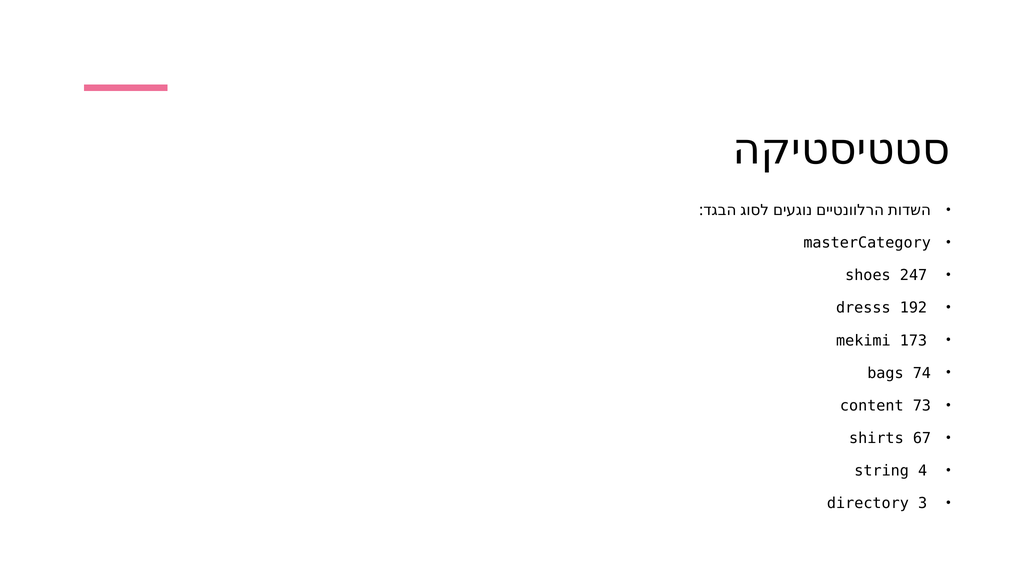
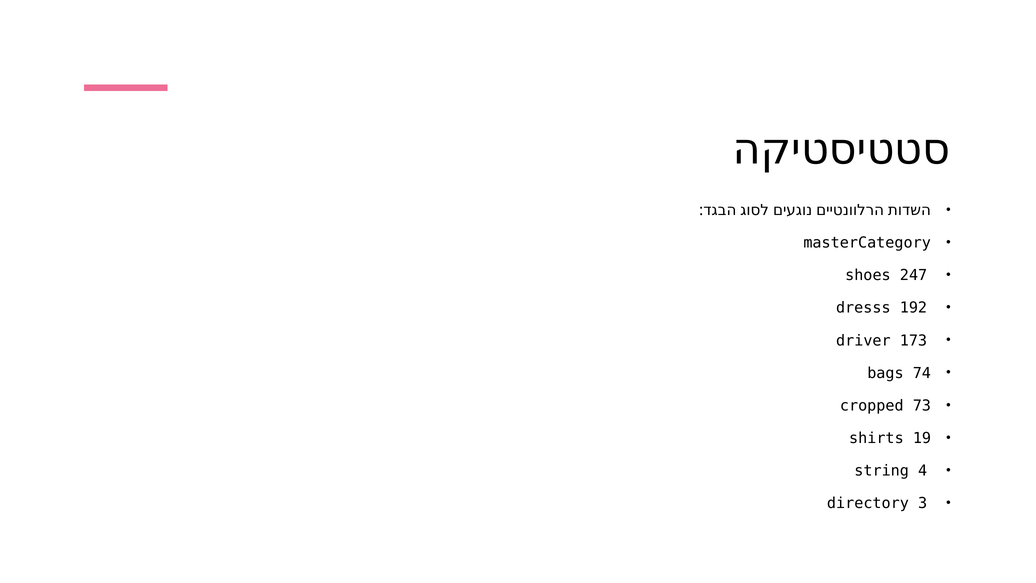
mekimi: mekimi -> driver (863, 340)
content: content -> cropped (872, 405)
67: 67 -> 19 (922, 438)
